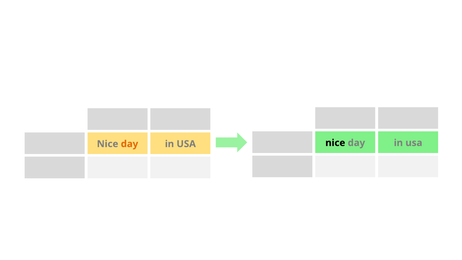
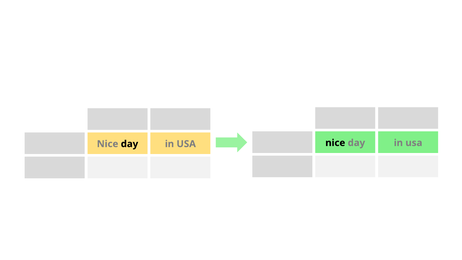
day colour: orange -> black (129, 144)
